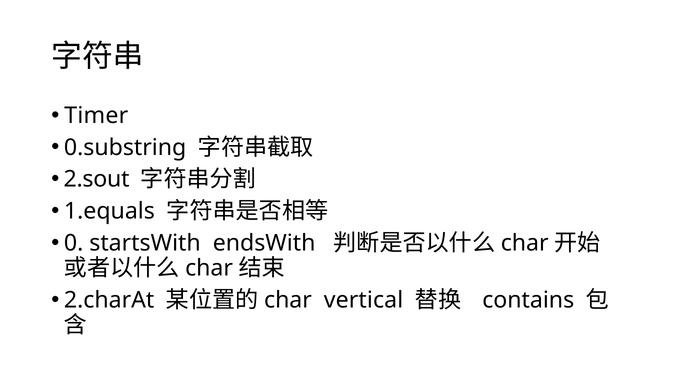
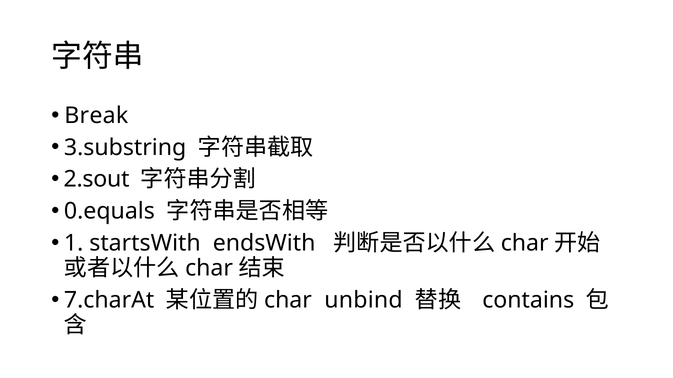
Timer: Timer -> Break (96, 116)
0.substring: 0.substring -> 3.substring (125, 148)
1.equals: 1.equals -> 0.equals (109, 212)
0: 0 -> 1 (74, 244)
2.charAt: 2.charAt -> 7.charAt (109, 301)
vertical: vertical -> unbind (363, 301)
